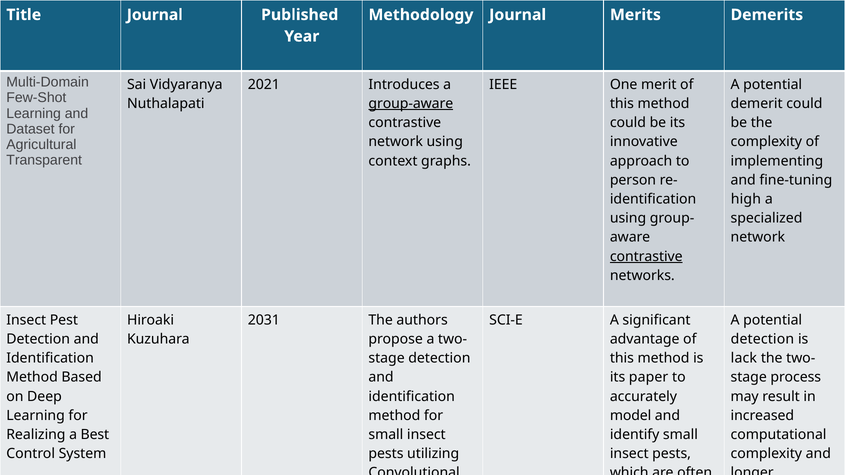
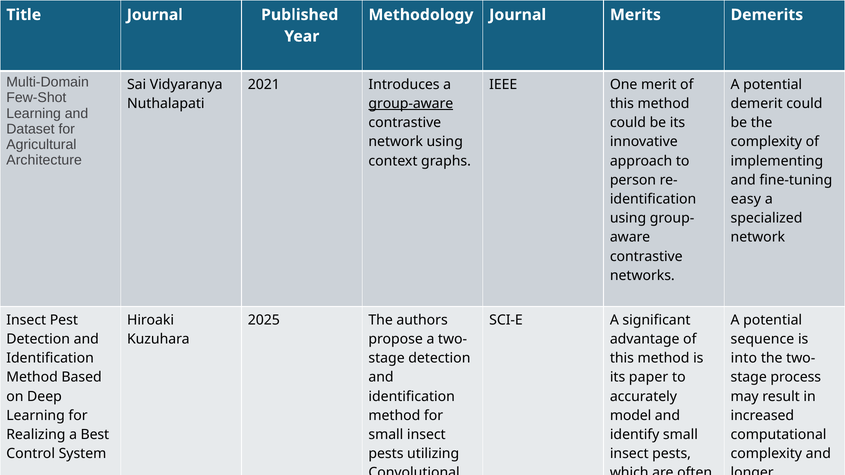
Transparent: Transparent -> Architecture (44, 160)
high: high -> easy (746, 199)
contrastive underline: present -> none (646, 257)
2031: 2031 -> 2025 (264, 320)
detection: detection -> sequence (762, 339)
lack: lack -> into (744, 358)
